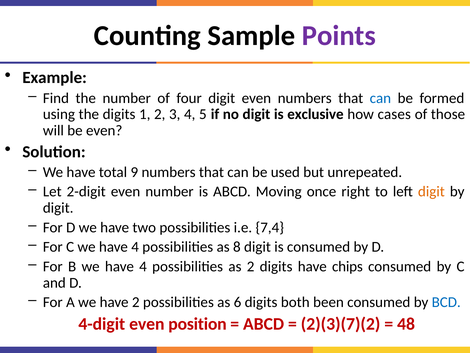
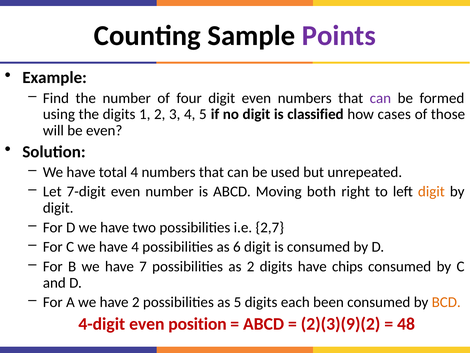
can colour: blue -> purple (380, 98)
exclusive: exclusive -> classified (315, 114)
total 9: 9 -> 4 (134, 172)
2-digit: 2-digit -> 7-digit (86, 191)
once: once -> both (321, 191)
7,4: 7,4 -> 2,7 (270, 227)
8: 8 -> 6 (237, 247)
B we have 4: 4 -> 7 (143, 266)
as 6: 6 -> 5 (238, 302)
both: both -> each (295, 302)
BCD colour: blue -> orange (446, 302)
2)(3)(7)(2: 2)(3)(7)(2 -> 2)(3)(9)(2 (341, 324)
